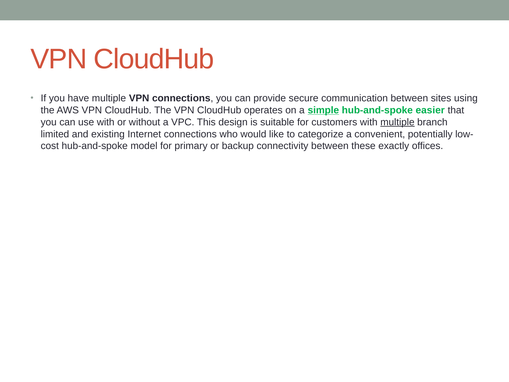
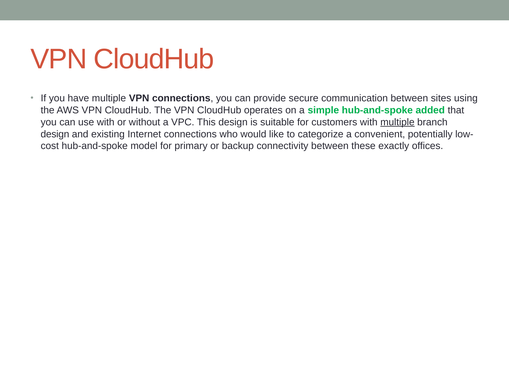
simple underline: present -> none (323, 110)
easier: easier -> added (430, 110)
limited: limited -> design (55, 134)
